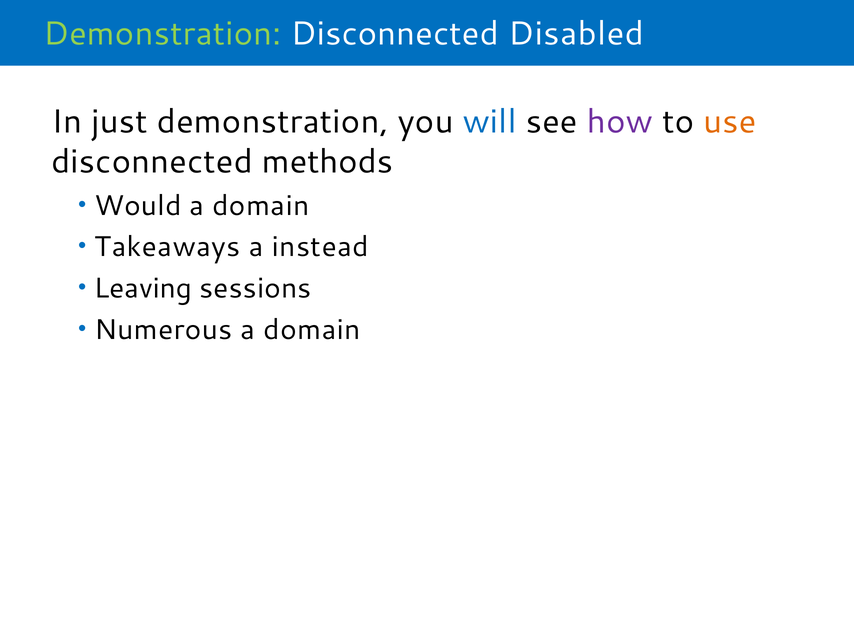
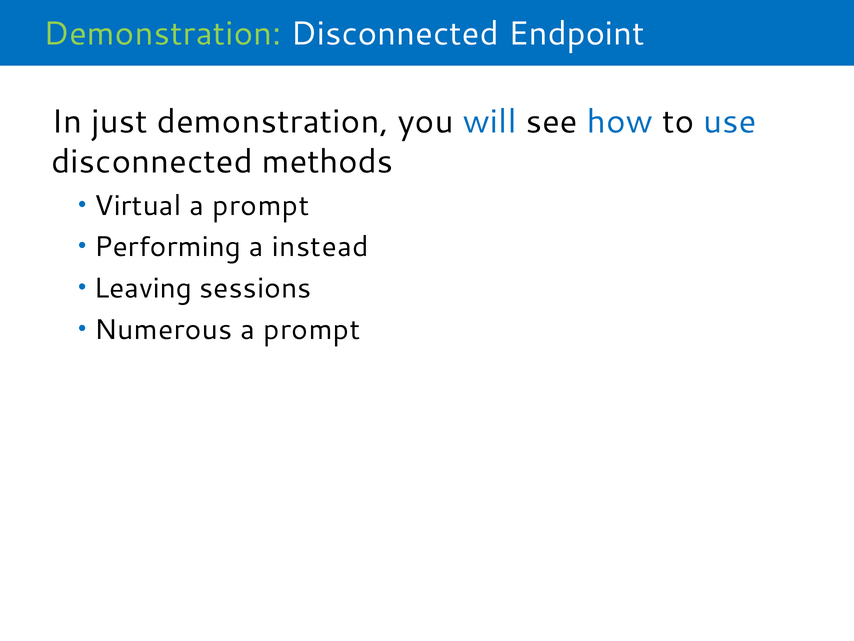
Disabled: Disabled -> Endpoint (576, 34)
how colour: purple -> blue (620, 122)
use colour: orange -> blue (730, 122)
Would: Would -> Virtual (138, 206)
domain: domain -> prompt (261, 206)
Takeaways: Takeaways -> Performing (168, 247)
domain: domain -> prompt (312, 329)
